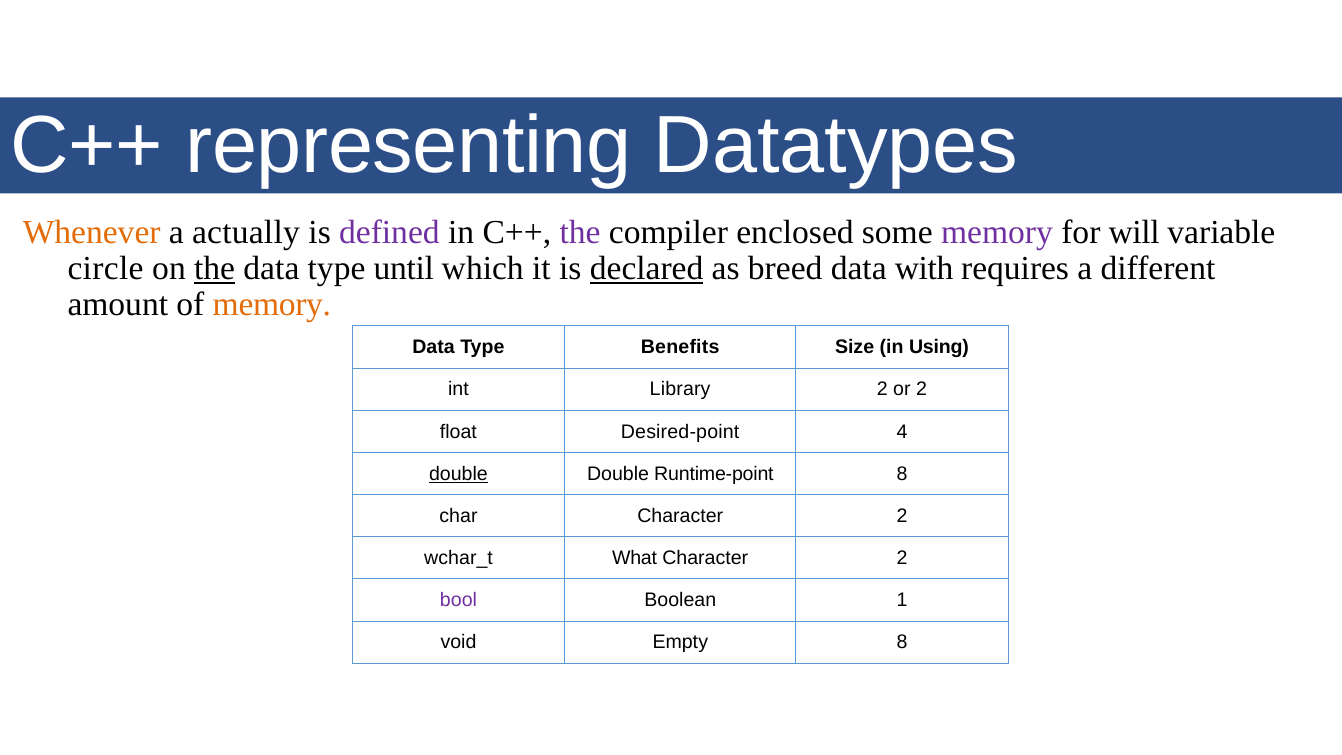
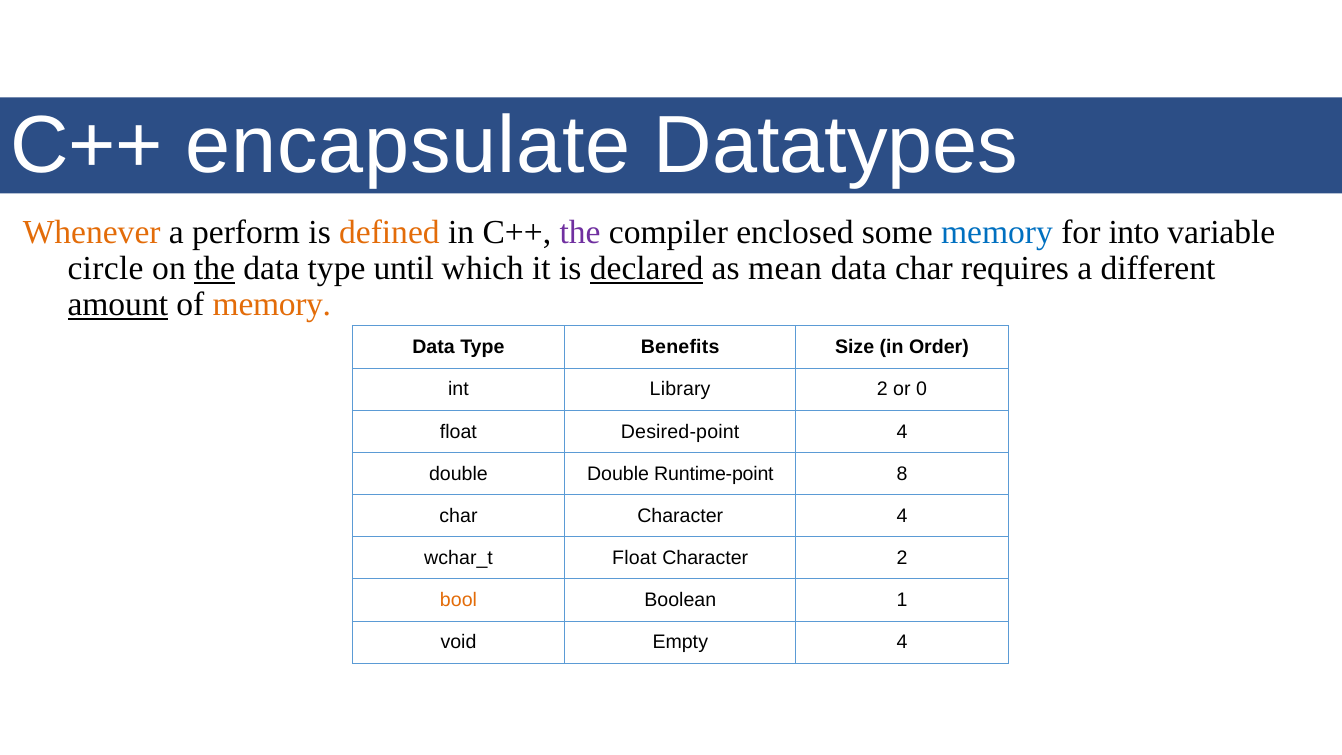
representing: representing -> encapsulate (408, 146)
actually: actually -> perform (246, 232)
defined colour: purple -> orange (389, 232)
memory colour: purple -> blue (997, 232)
will: will -> into (1134, 232)
breed: breed -> mean (785, 268)
data with: with -> char (924, 268)
amount underline: none -> present (118, 304)
Using: Using -> Order (939, 347)
or 2: 2 -> 0 (922, 389)
double underline: present -> none (458, 474)
char Character 2: 2 -> 4 (902, 516)
What: What -> Float (634, 558)
bool colour: purple -> orange (458, 600)
Empty 8: 8 -> 4 (902, 642)
